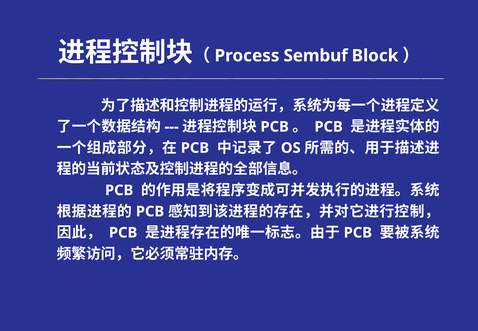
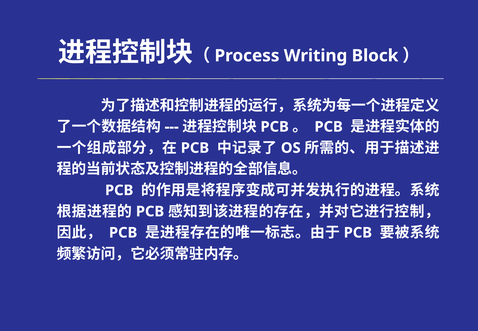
Sembuf: Sembuf -> Writing (316, 56)
